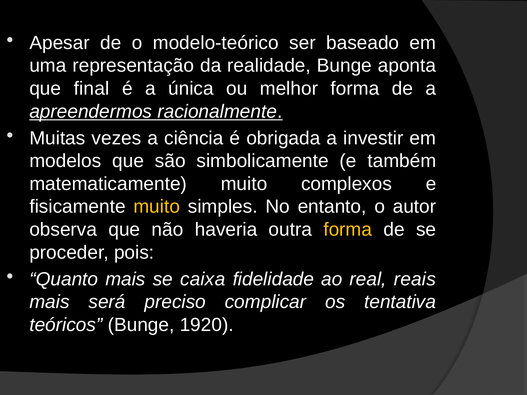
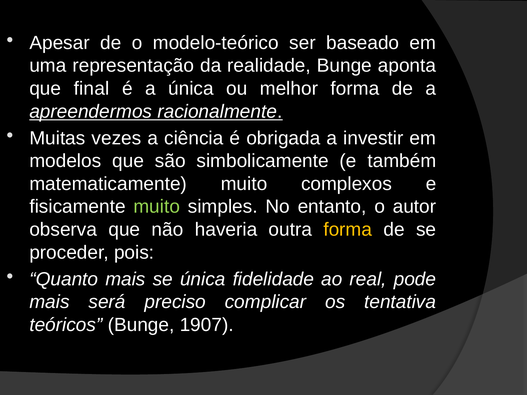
muito colour: yellow -> light green (157, 207)
se caixa: caixa -> única (203, 279)
reais: reais -> pode (415, 279)
1920: 1920 -> 1907 (207, 325)
